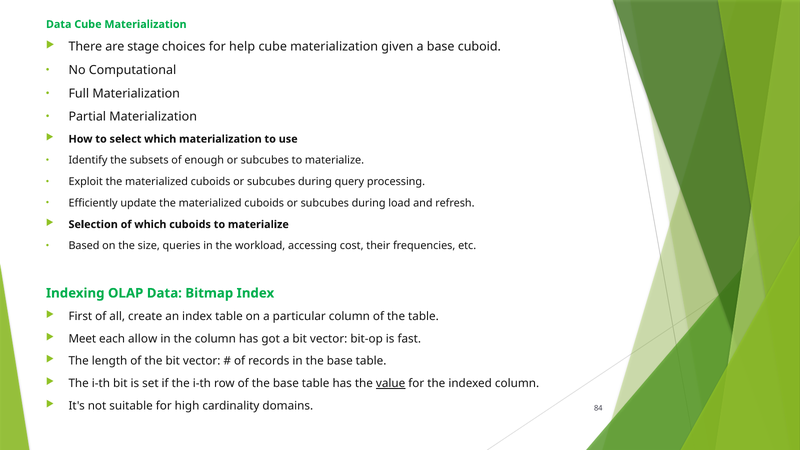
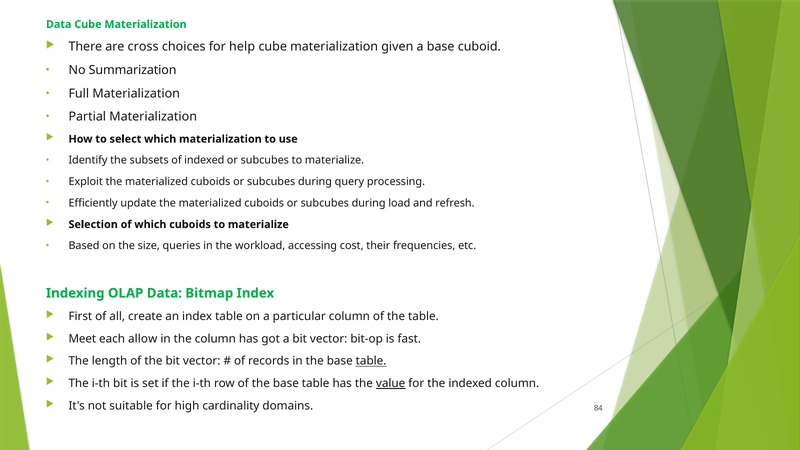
stage: stage -> cross (143, 47)
Computational: Computational -> Summarization (133, 70)
of enough: enough -> indexed (204, 160)
table underline: none -> present (371, 361)
